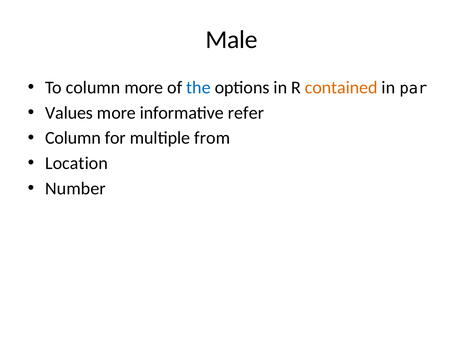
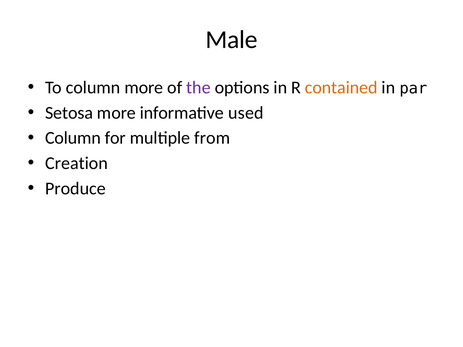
the colour: blue -> purple (198, 88)
Values: Values -> Setosa (69, 113)
refer: refer -> used (246, 113)
Location: Location -> Creation (77, 163)
Number: Number -> Produce (75, 189)
